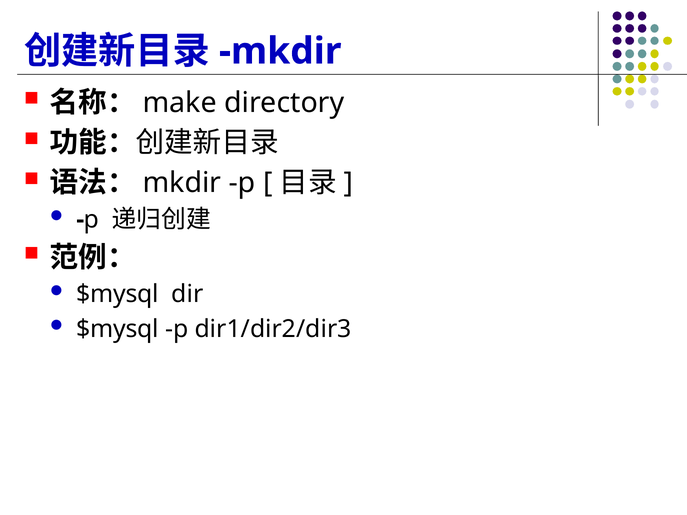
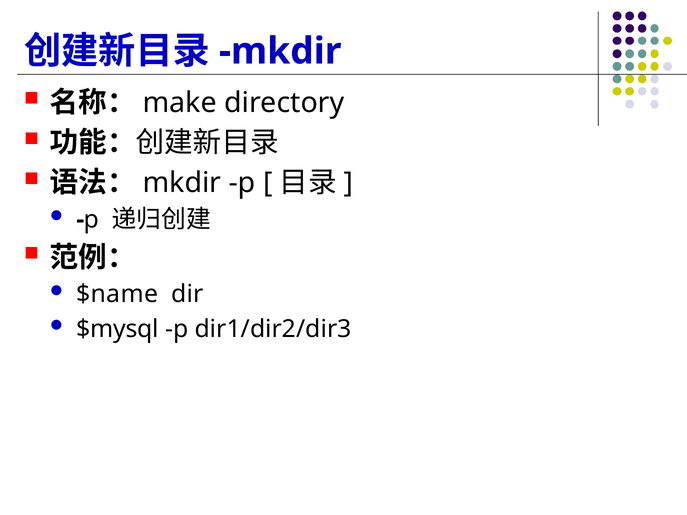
$mysql: $mysql -> $name (117, 294)
